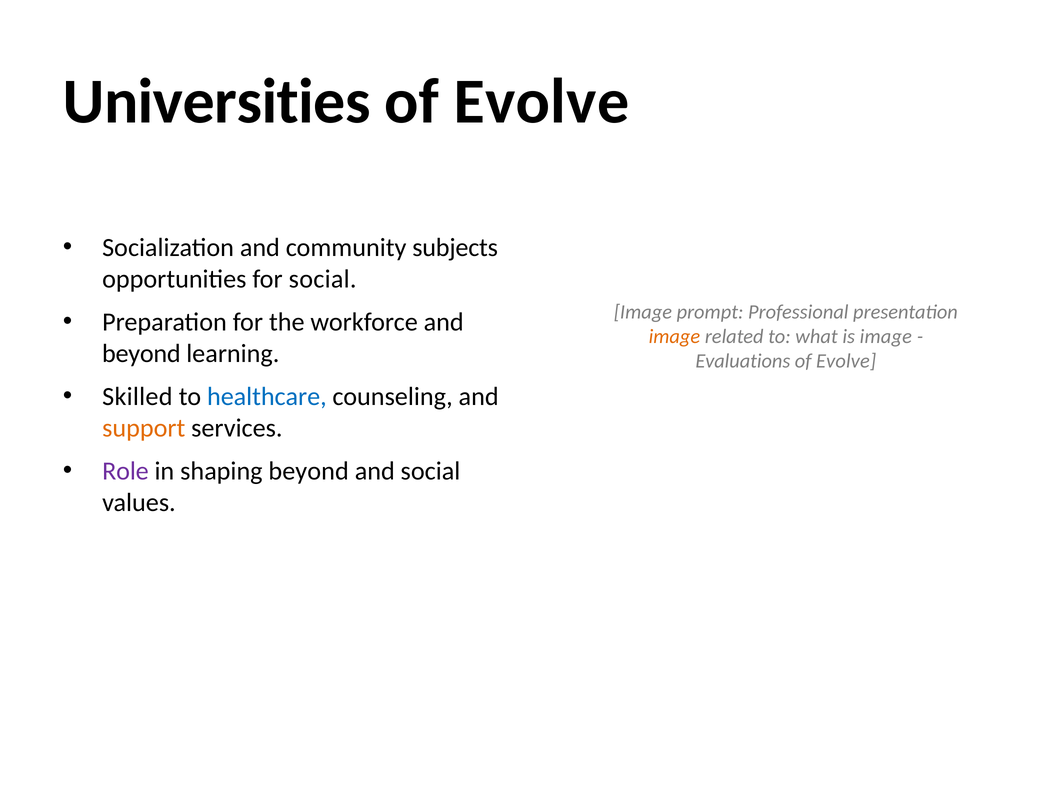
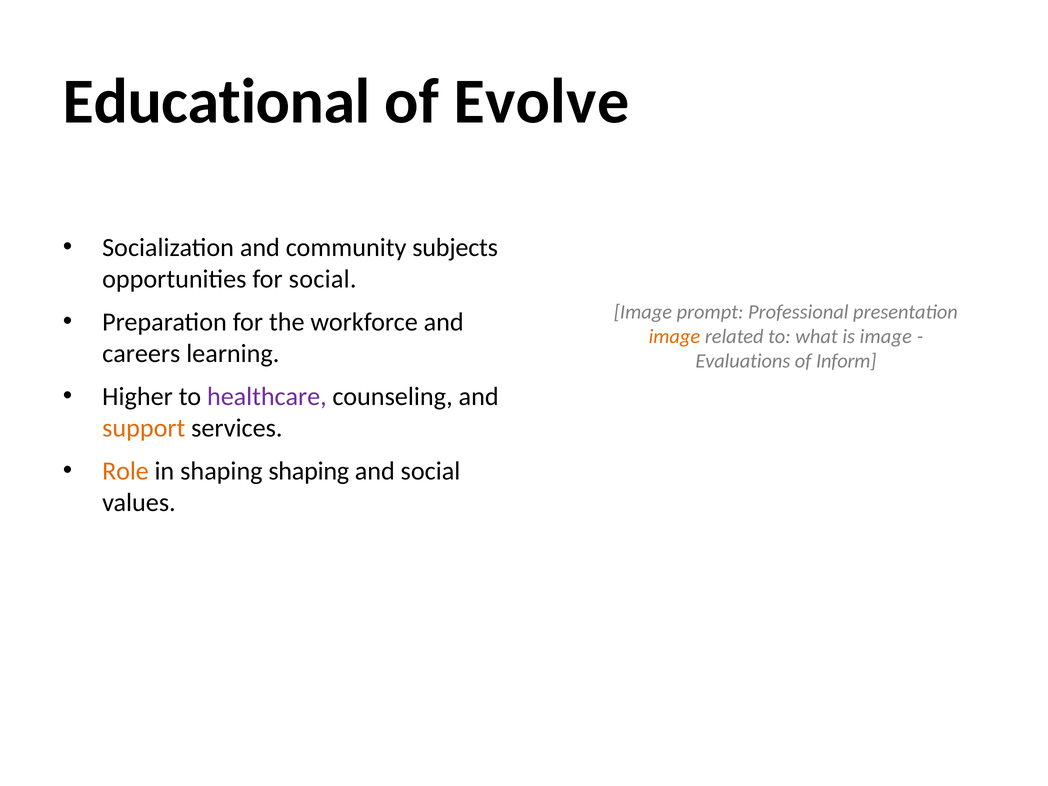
Universities: Universities -> Educational (217, 101)
beyond: beyond -> careers (141, 353)
Evolve: Evolve -> Inform (846, 361)
Skilled: Skilled -> Higher (137, 397)
healthcare colour: blue -> purple (267, 397)
Role colour: purple -> orange (125, 471)
shaping beyond: beyond -> shaping (309, 471)
